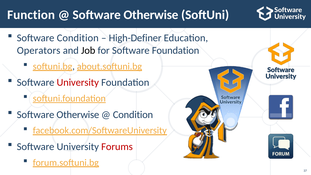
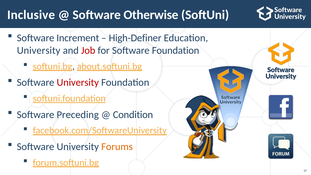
Function: Function -> Inclusive (31, 15)
Software Condition: Condition -> Increment (78, 38)
Operators: Operators -> University (39, 50)
Job colour: black -> red (88, 50)
Otherwise: Otherwise -> Preceding (78, 115)
Forums colour: red -> orange (117, 147)
